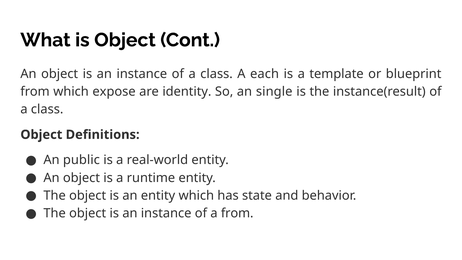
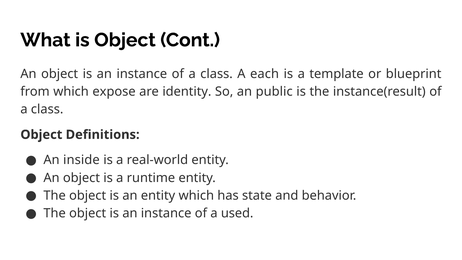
single: single -> public (274, 91)
public: public -> inside (81, 160)
a from: from -> used (237, 213)
